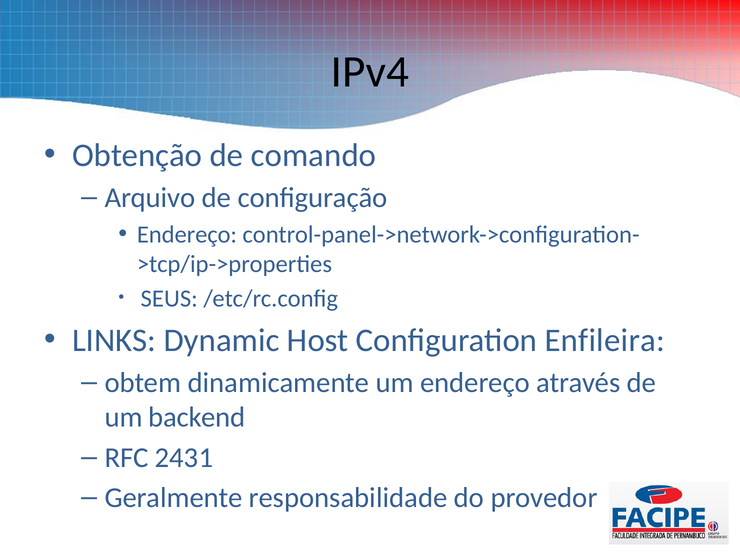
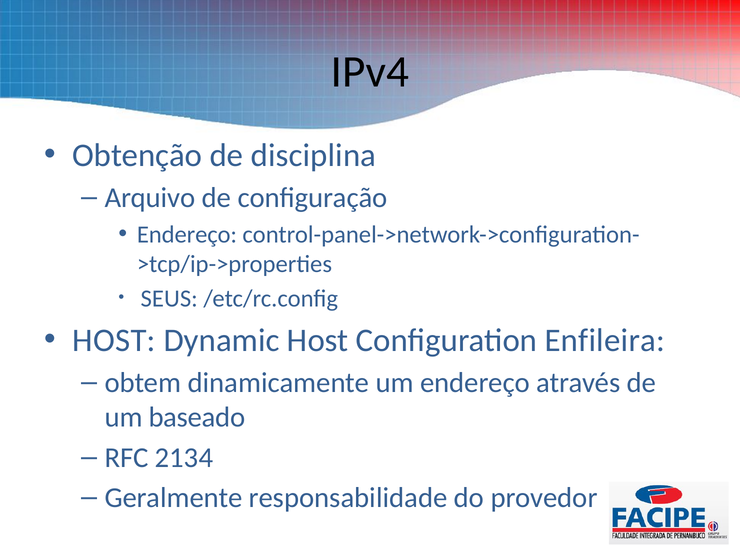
comando: comando -> disciplina (313, 155)
LINKS: LINKS -> HOST (114, 340)
backend: backend -> baseado (197, 417)
2431: 2431 -> 2134 (184, 458)
